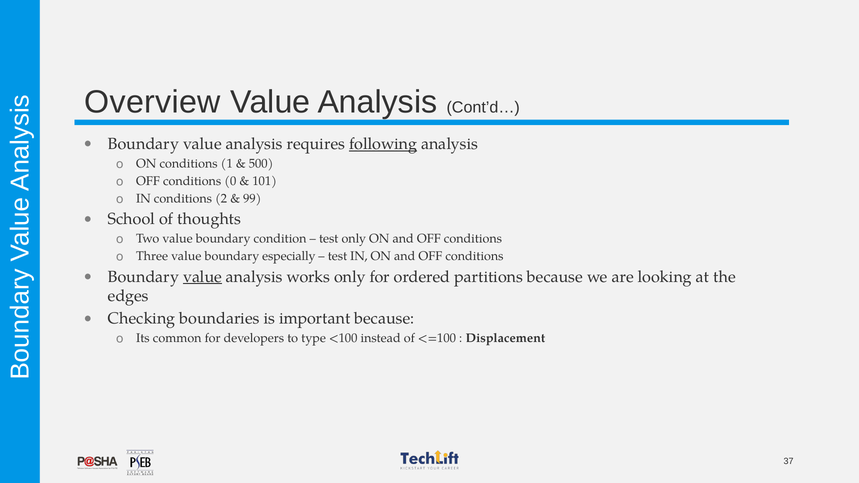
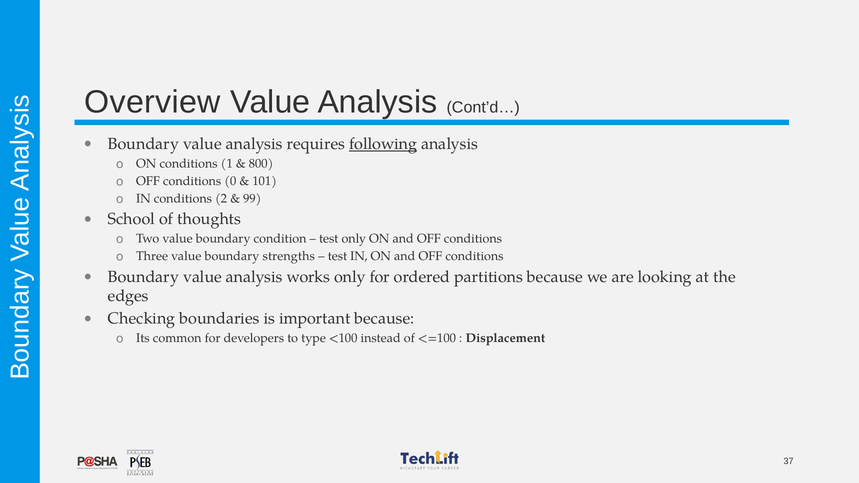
500: 500 -> 800 (261, 163)
especially: especially -> strengths (289, 256)
value underline: present -> none (202, 277)
